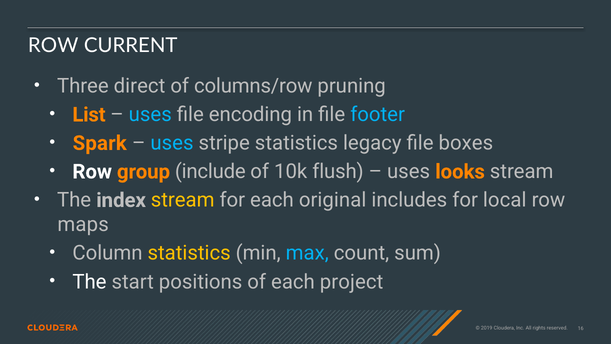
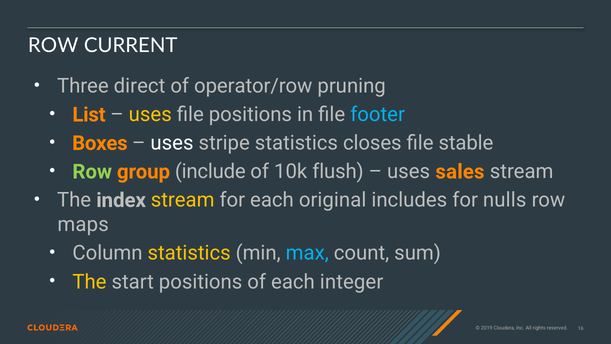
columns/row: columns/row -> operator/row (253, 86)
uses colour: light blue -> yellow (150, 115)
file encoding: encoding -> positions (250, 115)
Spark: Spark -> Boxes (100, 143)
uses colour: light blue -> white (172, 143)
legacy: legacy -> closes (372, 143)
boxes: boxes -> stable (466, 143)
Row colour: white -> light green (92, 172)
looks: looks -> sales (460, 172)
local: local -> nulls (505, 200)
The colour: white -> yellow (89, 282)
project: project -> integer (352, 282)
